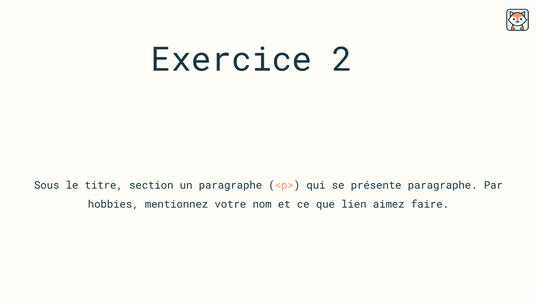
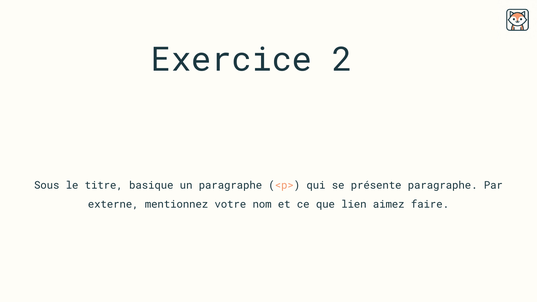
section: section -> basique (151, 185)
hobbies: hobbies -> externe (113, 204)
